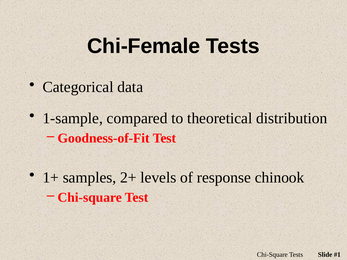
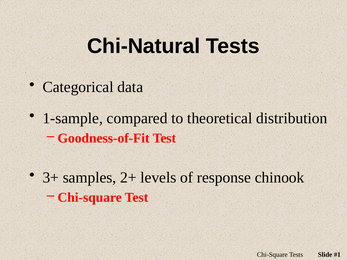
Chi-Female: Chi-Female -> Chi-Natural (144, 46)
1+: 1+ -> 3+ (51, 178)
